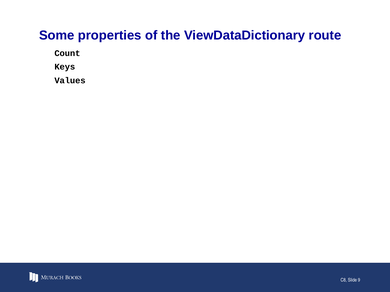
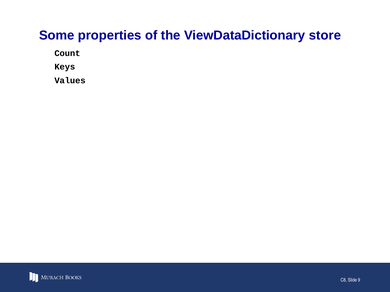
route: route -> store (325, 35)
